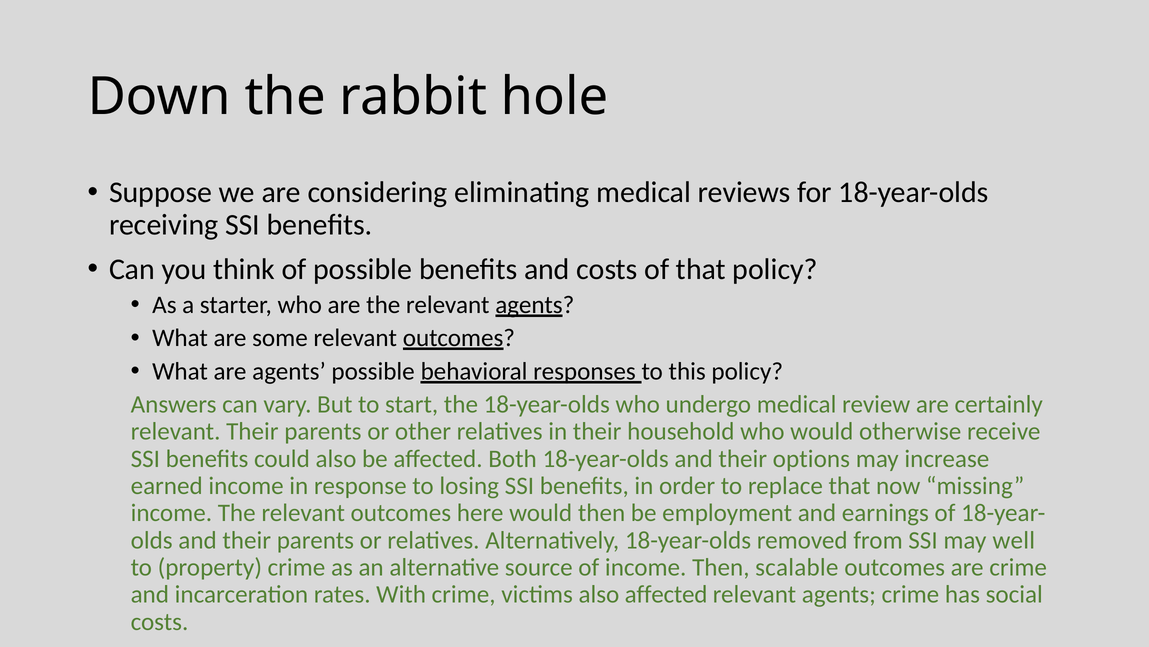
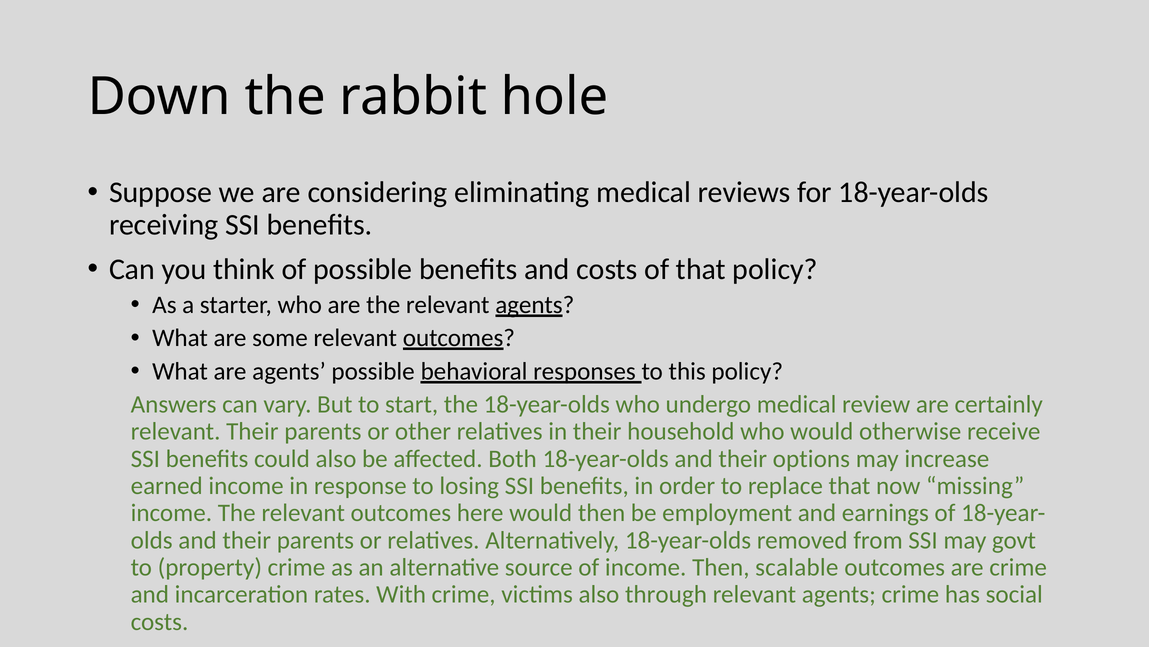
well: well -> govt (1014, 540)
also affected: affected -> through (666, 594)
